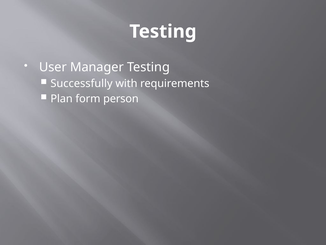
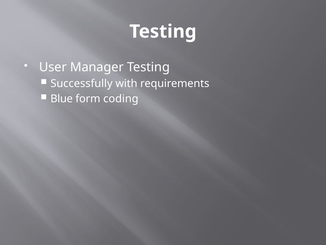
Plan: Plan -> Blue (62, 99)
person: person -> coding (121, 99)
